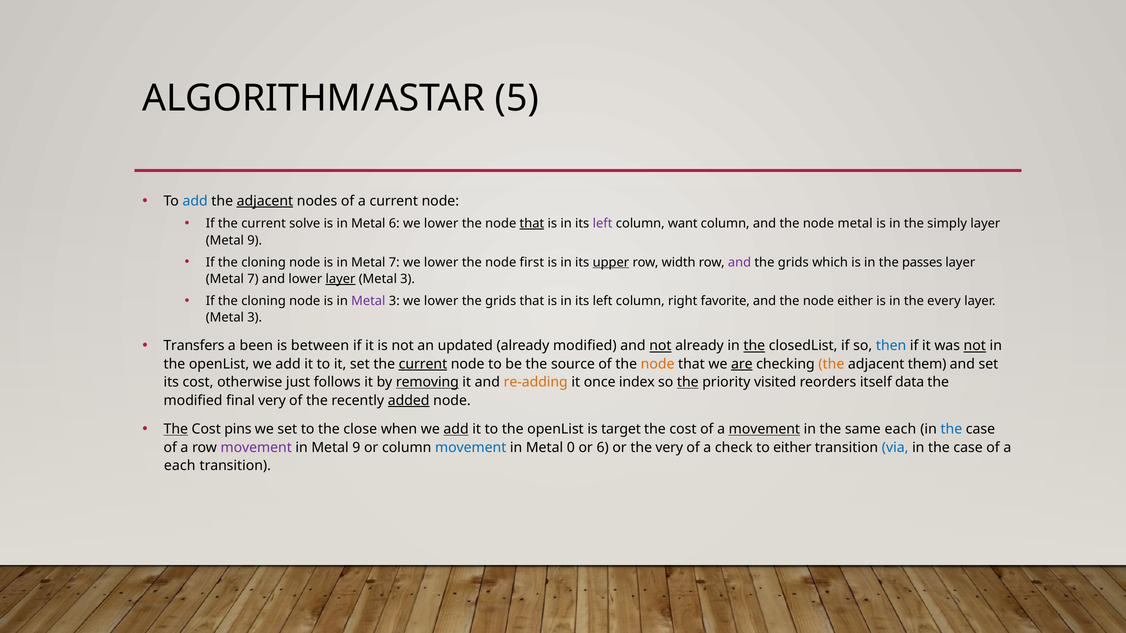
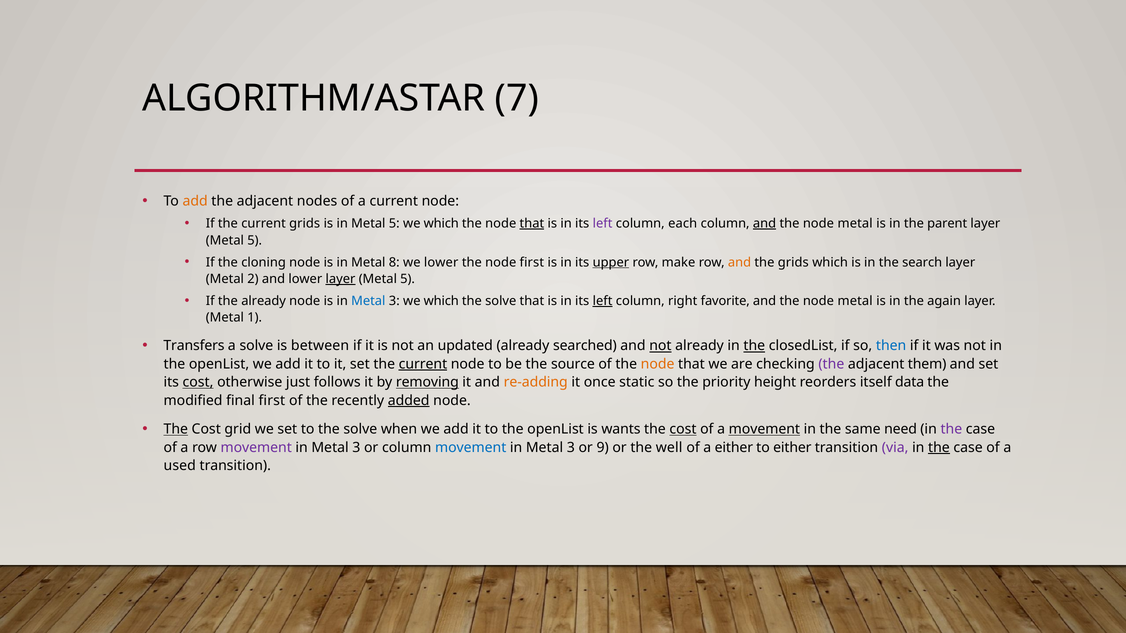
5: 5 -> 7 (517, 99)
add colour: blue -> orange (195, 201)
adjacent underline: present -> none (265, 201)
current solve: solve -> grids (305, 224)
in Metal 6: 6 -> 5 (394, 224)
lower: lower -> which (441, 224)
want: want -> each (683, 224)
and underline: none -> present (765, 224)
simply: simply -> parent (947, 224)
9: 9 -> 5 (255, 240)
in Metal 7: 7 -> 8 (394, 262)
width: width -> make (679, 262)
and colour: purple -> orange (740, 262)
passes: passes -> search (922, 262)
7: 7 -> 2 (253, 279)
3: 3 -> 5 (408, 279)
cloning: cloning -> already (264, 301)
Metal colour: purple -> blue (368, 301)
3 we lower: lower -> which (441, 301)
grids: grids -> solve (501, 301)
left underline: none -> present (603, 301)
either: either -> metal (855, 301)
every: every -> again (944, 301)
3: 3 -> 1 (255, 318)
a been: been -> solve (256, 346)
already modified: modified -> searched (585, 346)
not underline: present -> none (975, 346)
are underline: present -> none (742, 364)
the colour: orange -> purple (831, 364)
cost underline: none -> present (198, 382)
index: index -> static (637, 382)
the underline: present -> none (688, 382)
visited: visited -> height (775, 382)
final very: very -> first (272, 401)
pins: pins -> grid (238, 429)
to the close: close -> solve (360, 429)
add underline: present -> none (456, 429)
target: target -> wants (621, 429)
cost underline: none -> present (683, 429)
same each: each -> need (901, 429)
the colour: blue -> purple (951, 429)
9: 9 -> 3 (356, 448)
0: 0 -> 3 (571, 448)
or 6: 6 -> 9 (603, 448)
the very: very -> well (669, 448)
a check: check -> either (734, 448)
via colour: blue -> purple (895, 448)
the underline: none -> present (939, 448)
each: each -> used (180, 466)
